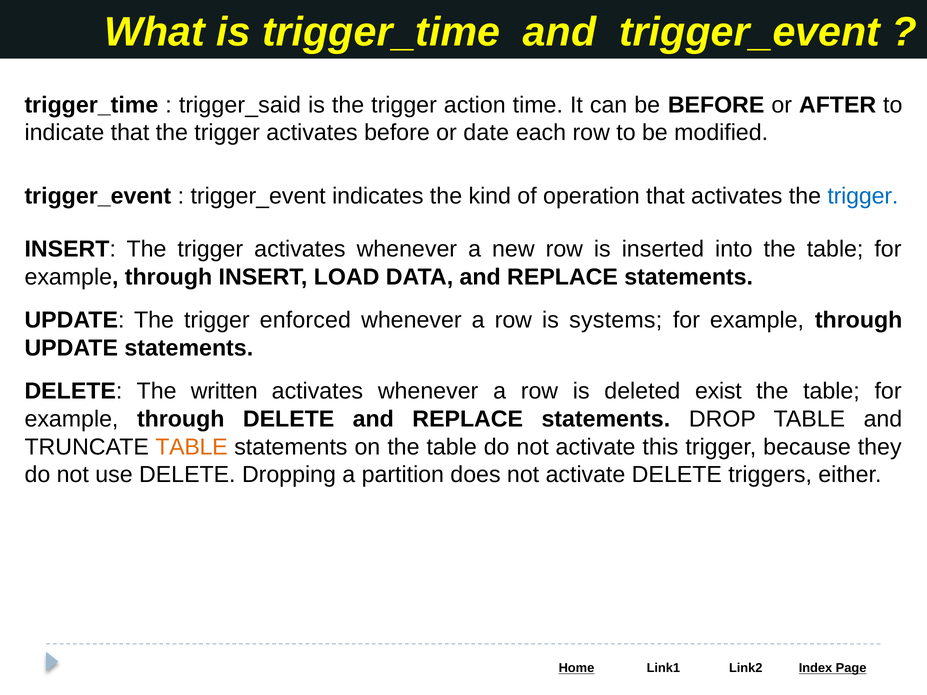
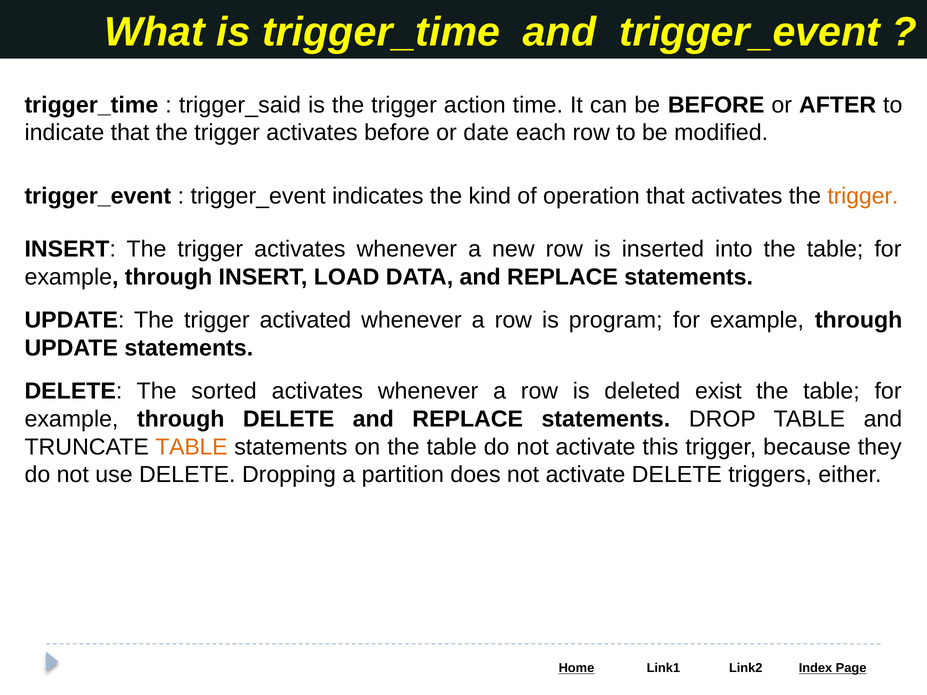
trigger colour: blue -> orange (863, 196)
enforced: enforced -> activated (305, 320)
systems: systems -> program (616, 320)
written: written -> sorted (224, 391)
